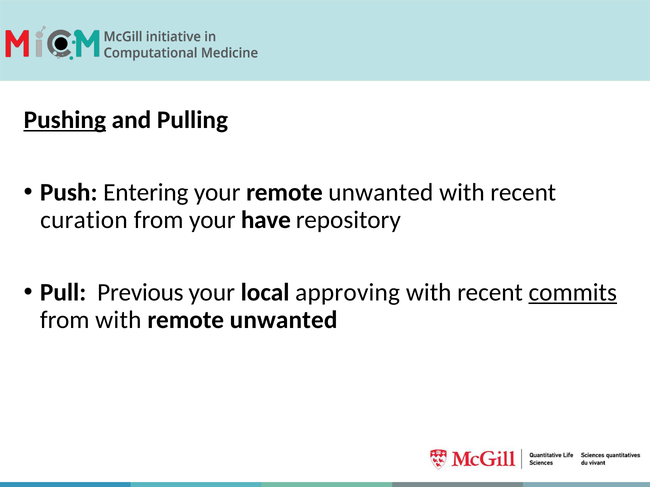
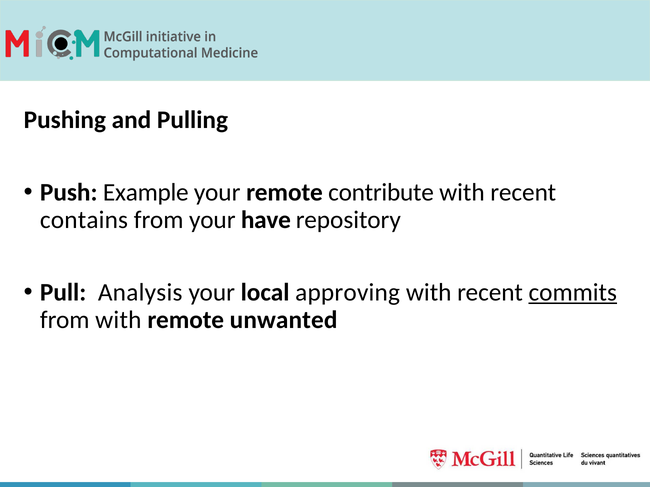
Pushing underline: present -> none (65, 120)
Entering: Entering -> Example (146, 193)
your remote unwanted: unwanted -> contribute (381, 193)
curation: curation -> contains (84, 220)
Previous: Previous -> Analysis (140, 293)
